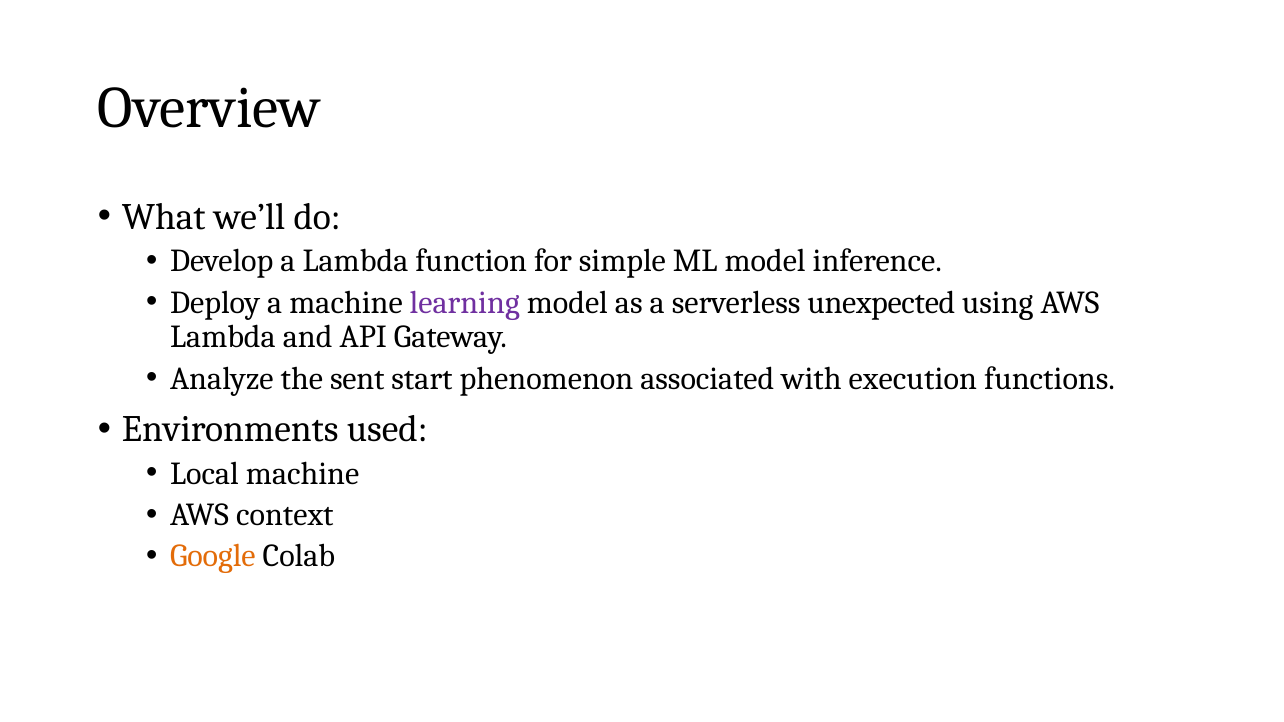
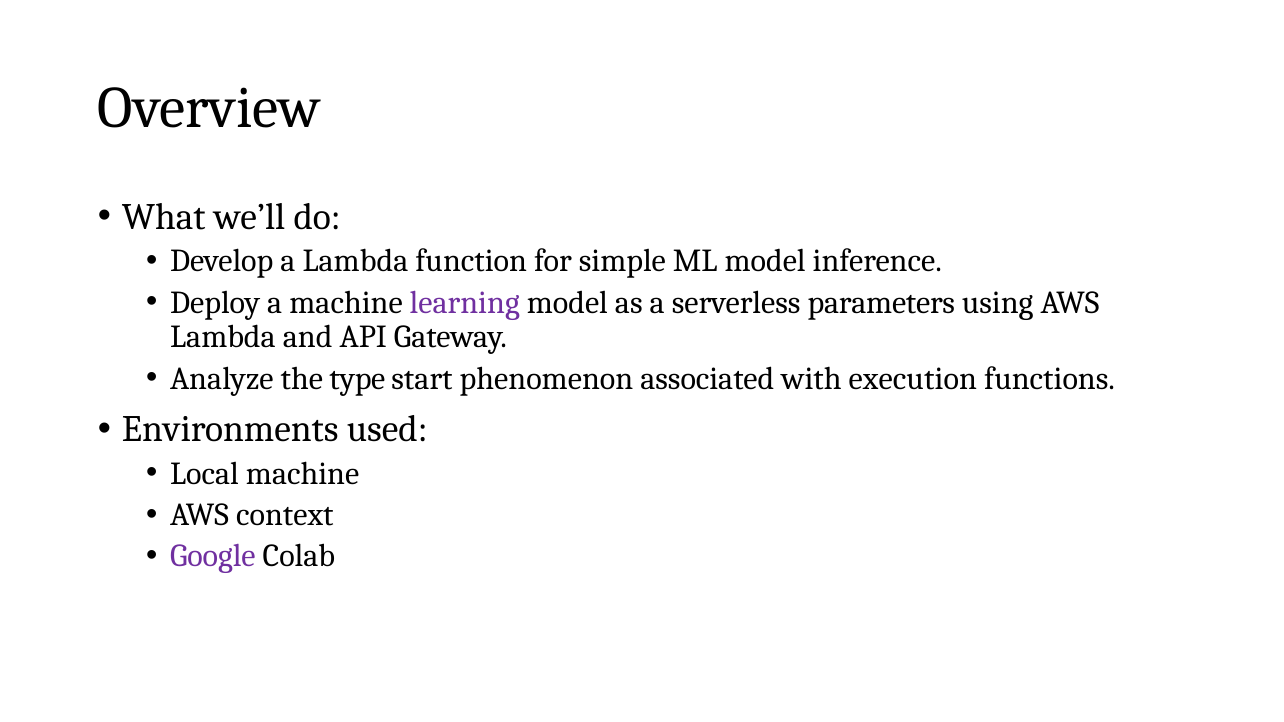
unexpected: unexpected -> parameters (881, 303)
sent: sent -> type (357, 379)
Google colour: orange -> purple (213, 556)
